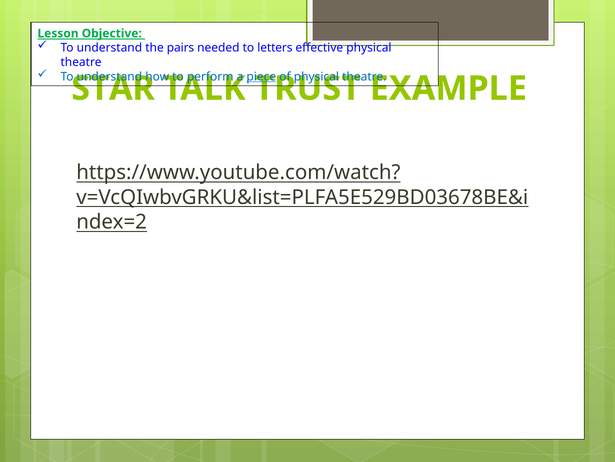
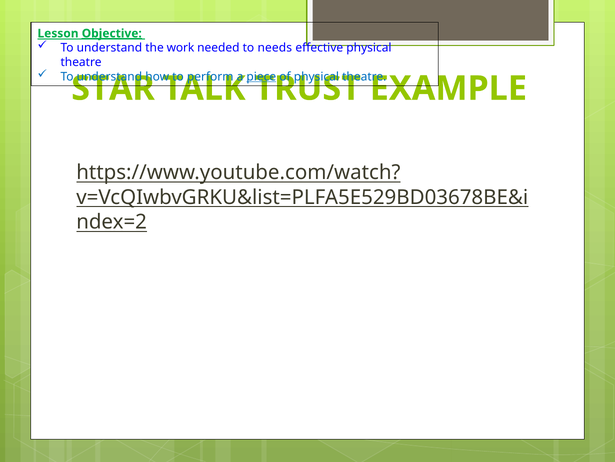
Objective underline: none -> present (112, 33)
pairs: pairs -> work (181, 48)
letters: letters -> needs (275, 48)
